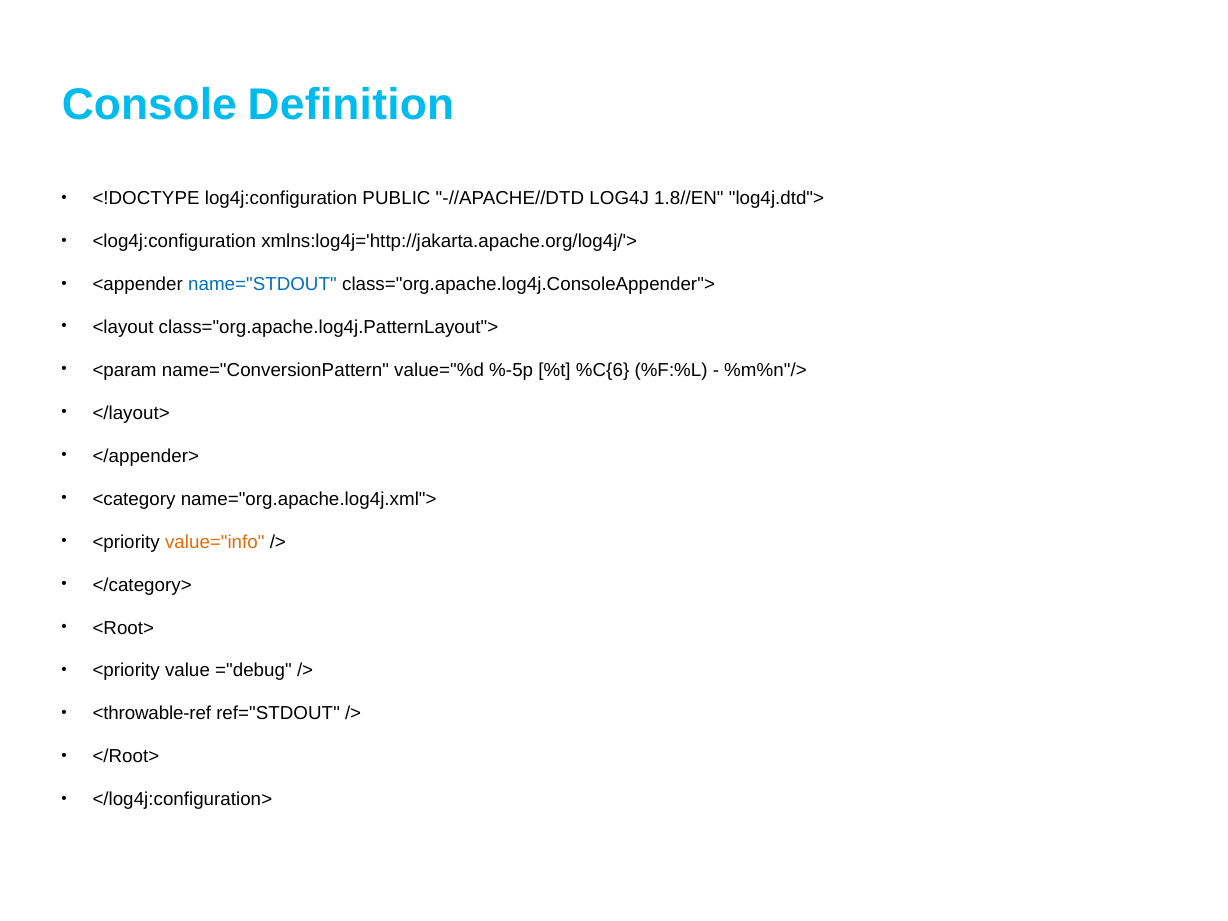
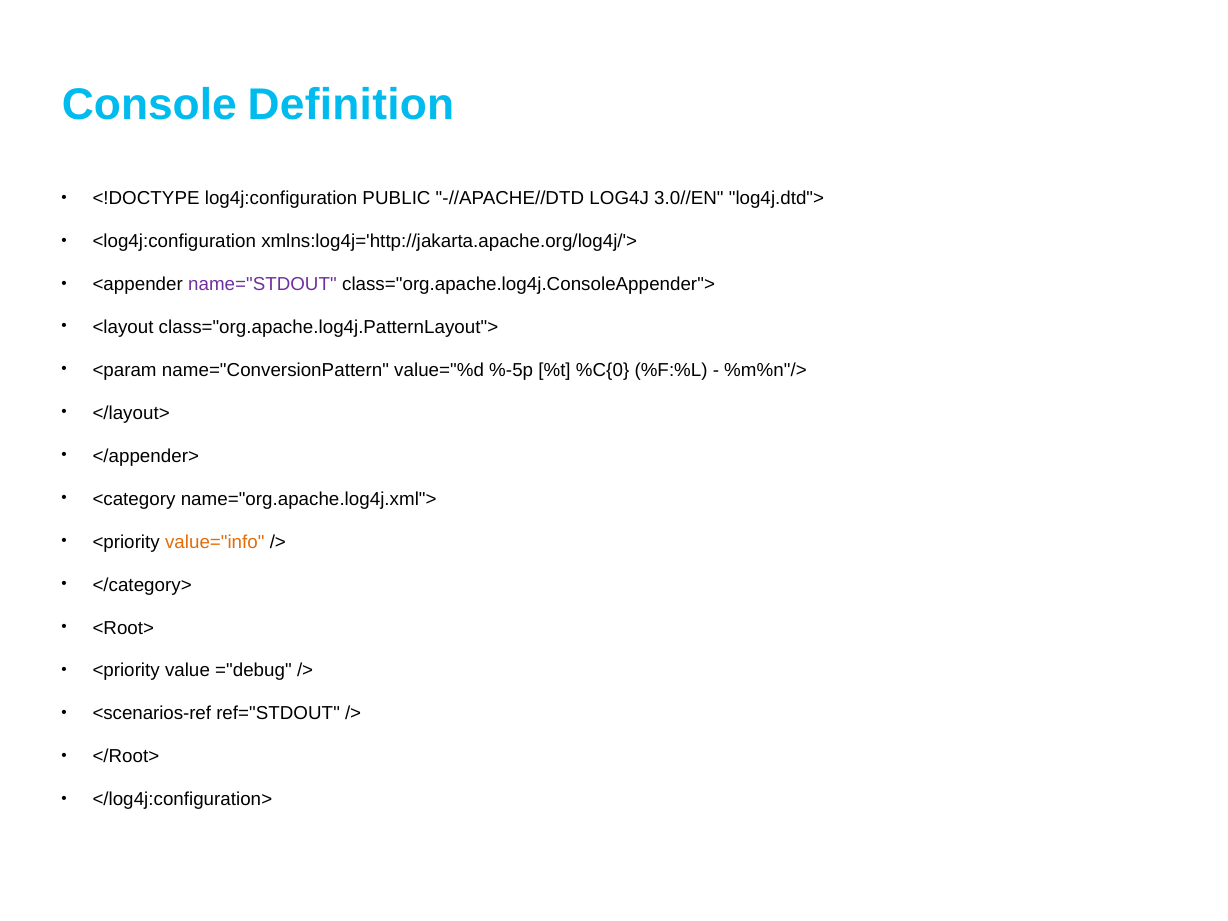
1.8//EN: 1.8//EN -> 3.0//EN (689, 198)
name="STDOUT colour: blue -> purple (262, 284)
%C{6: %C{6 -> %C{0 (603, 370)
<throwable-ref: <throwable-ref -> <scenarios-ref (152, 714)
